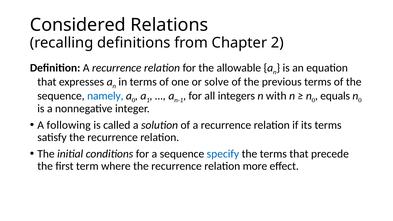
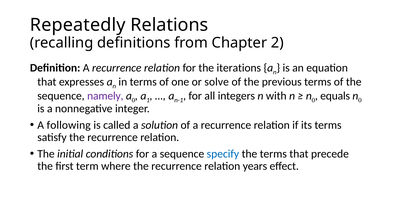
Considered: Considered -> Repeatedly (78, 25)
allowable: allowable -> iterations (239, 68)
namely colour: blue -> purple (105, 96)
more: more -> years (255, 166)
